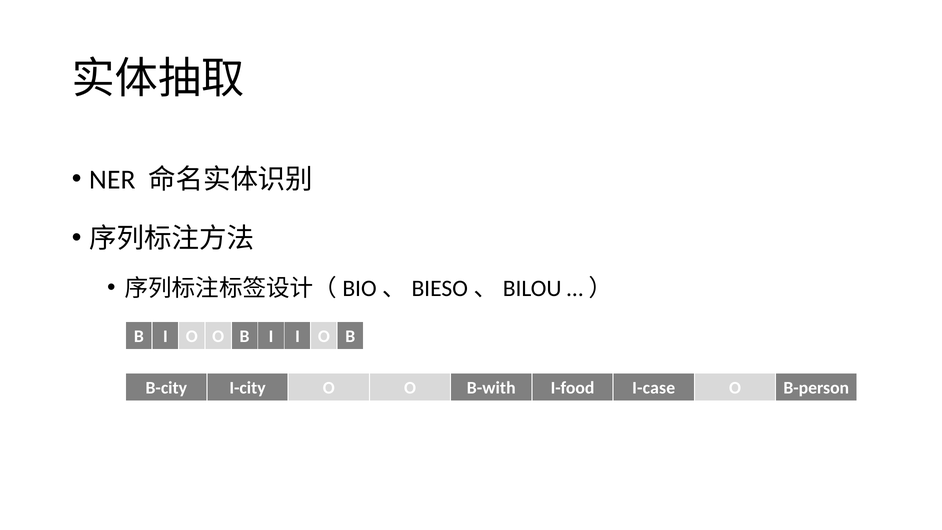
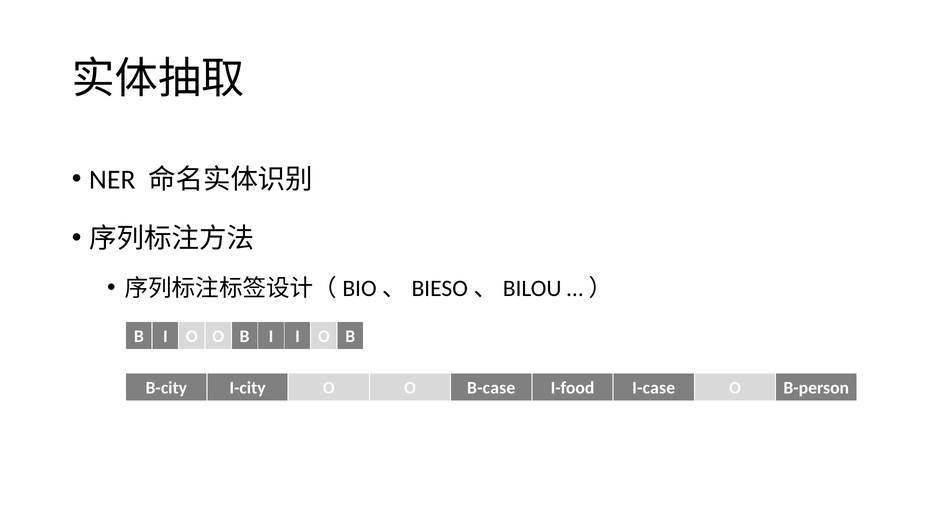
B-with: B-with -> B-case (491, 388)
